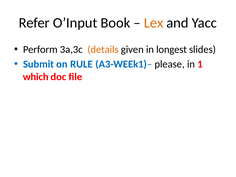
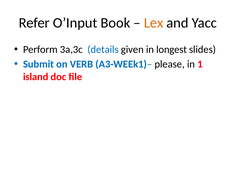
details colour: orange -> blue (103, 50)
RULE: RULE -> VERB (82, 64)
which: which -> island (36, 77)
